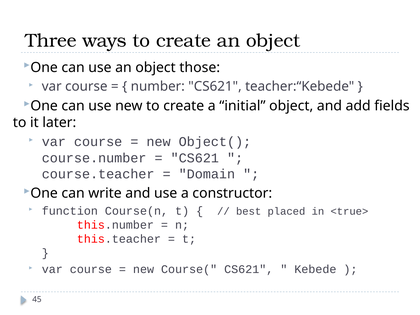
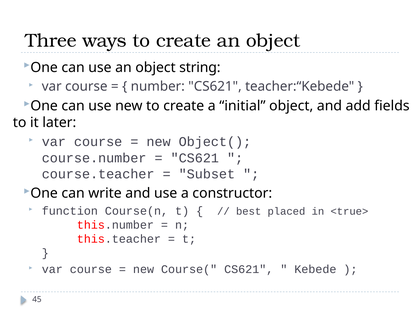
those: those -> string (200, 67)
Domain: Domain -> Subset (207, 174)
